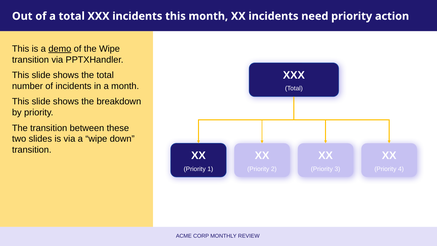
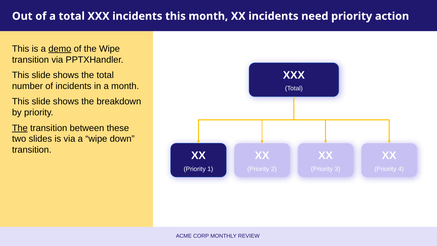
The underline: none -> present (20, 128)
